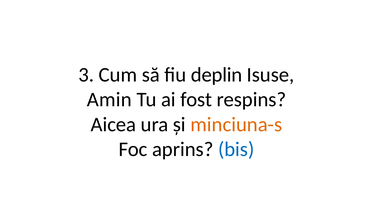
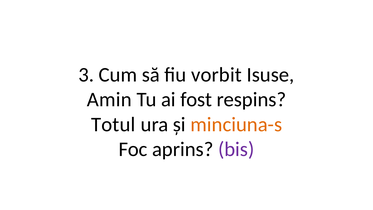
deplin: deplin -> vorbit (216, 75)
Aicea: Aicea -> Totul (113, 124)
bis colour: blue -> purple (236, 149)
